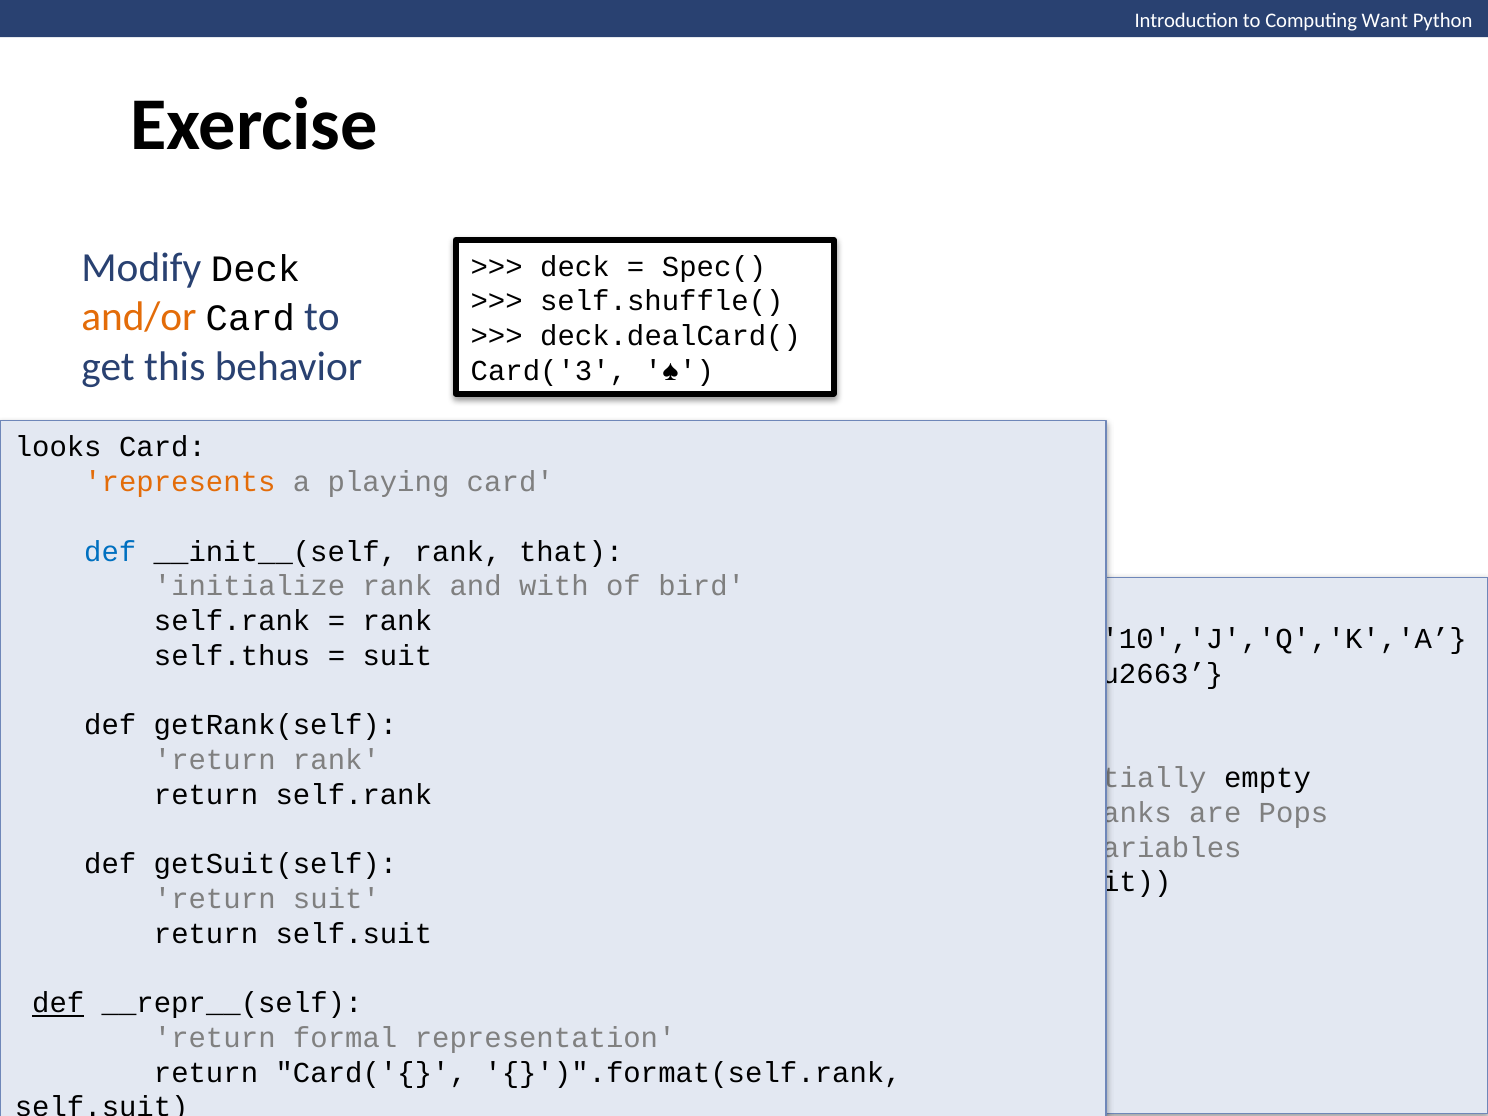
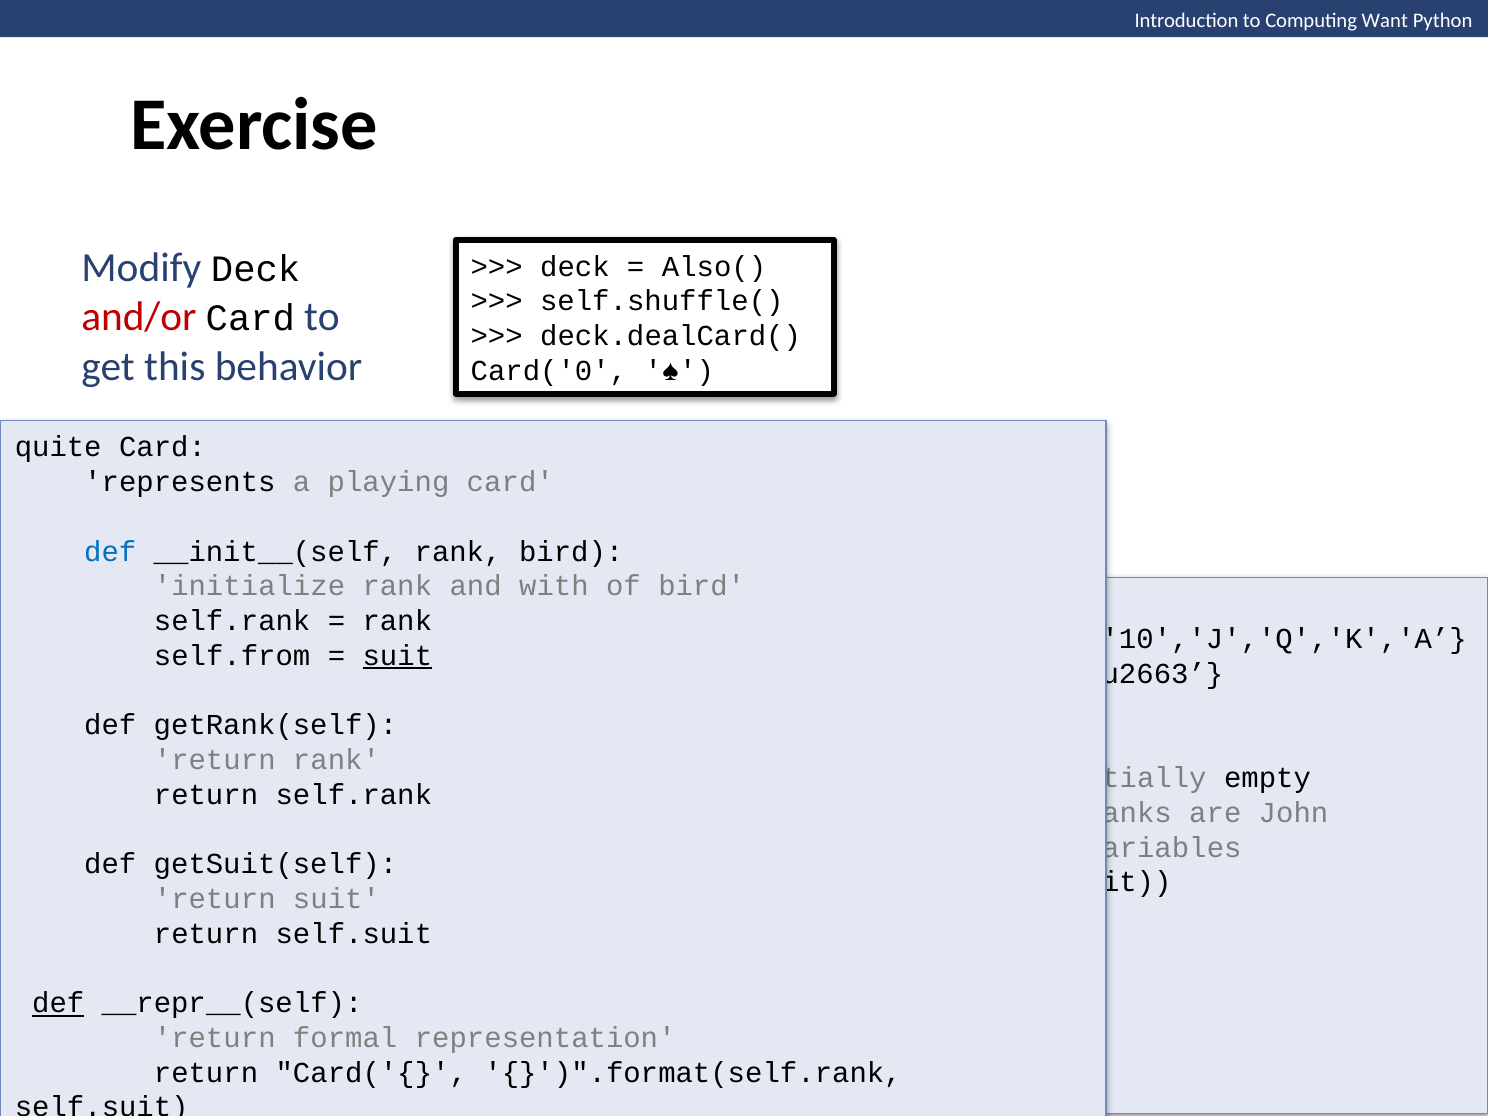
Spec(: Spec( -> Also( (714, 267)
and/or colour: orange -> red (139, 317)
Card('3: Card('3 -> Card('0 (549, 371)
looks: looks -> quite (58, 447)
represents colour: orange -> black (180, 482)
rank that: that -> bird (571, 552)
self.thus: self.thus -> self.from (232, 656)
suit underline: none -> present (397, 656)
Pops: Pops -> John (1294, 813)
